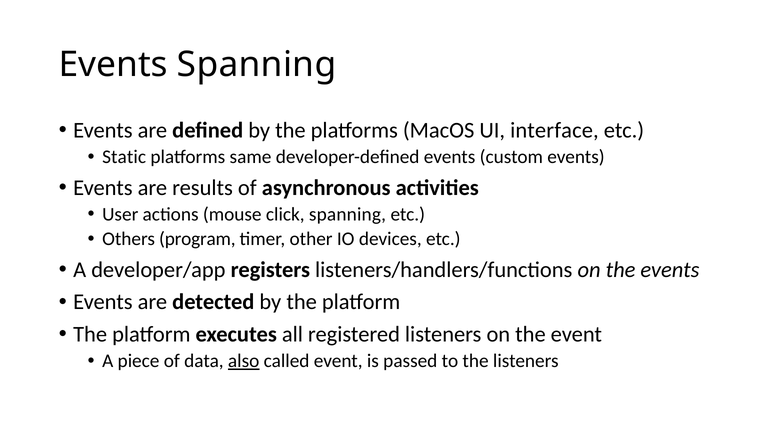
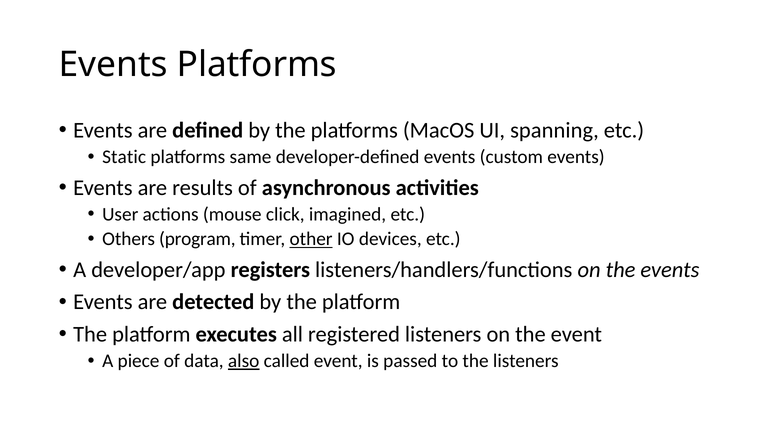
Events Spanning: Spanning -> Platforms (257, 65)
interface: interface -> spanning (554, 130)
click spanning: spanning -> imagined (348, 214)
other underline: none -> present (311, 239)
